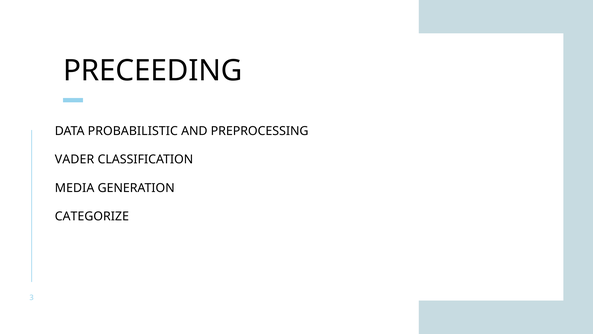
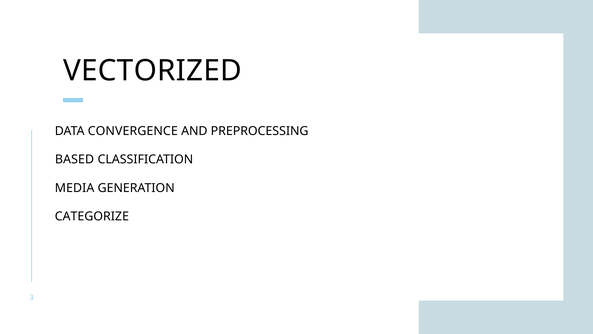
PRECEEDING: PRECEEDING -> VECTORIZED (152, 71)
PROBABILISTIC: PROBABILISTIC -> CONVERGENCE (133, 131)
VADER: VADER -> BASED (75, 159)
